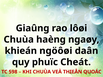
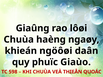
Cheát: Cheát -> Giaùo (76, 62)
